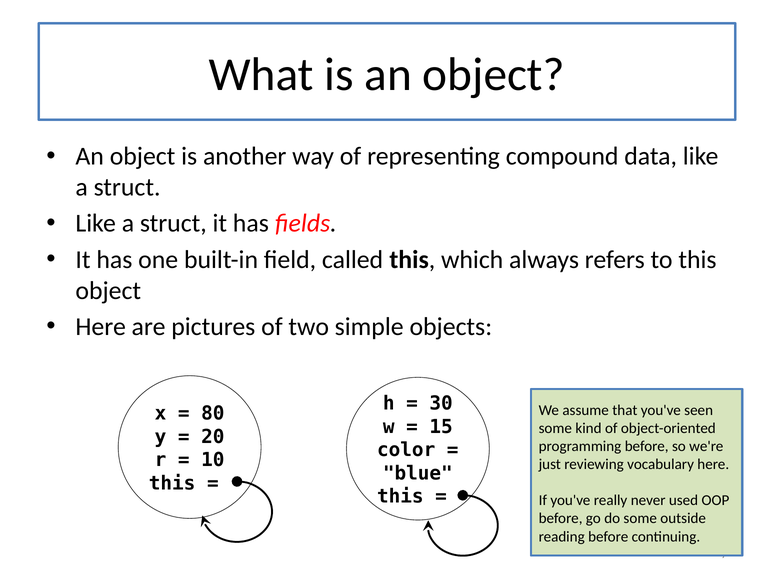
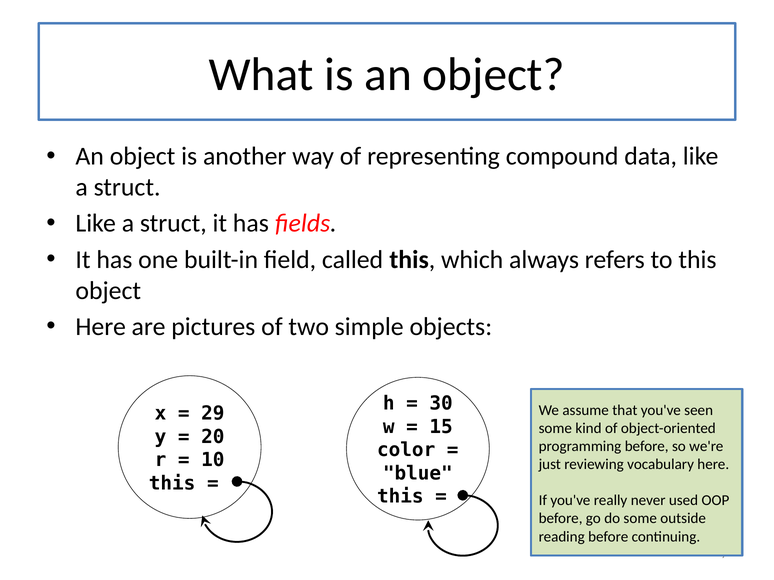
80: 80 -> 29 (213, 414)
